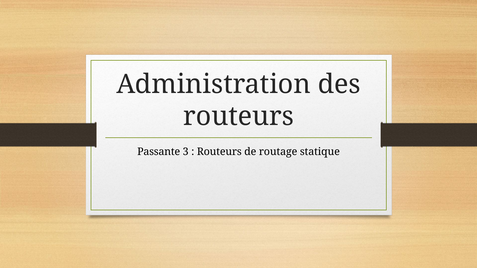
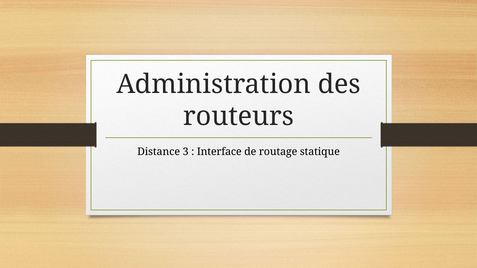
Passante: Passante -> Distance (159, 152)
Routeurs: Routeurs -> Interface (219, 152)
